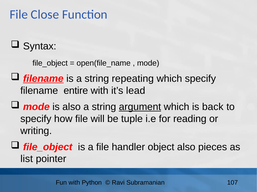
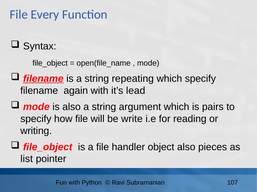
Close: Close -> Every (45, 15)
entire: entire -> again (76, 91)
argument underline: present -> none (140, 107)
back: back -> pairs (213, 107)
tuple: tuple -> write (132, 119)
